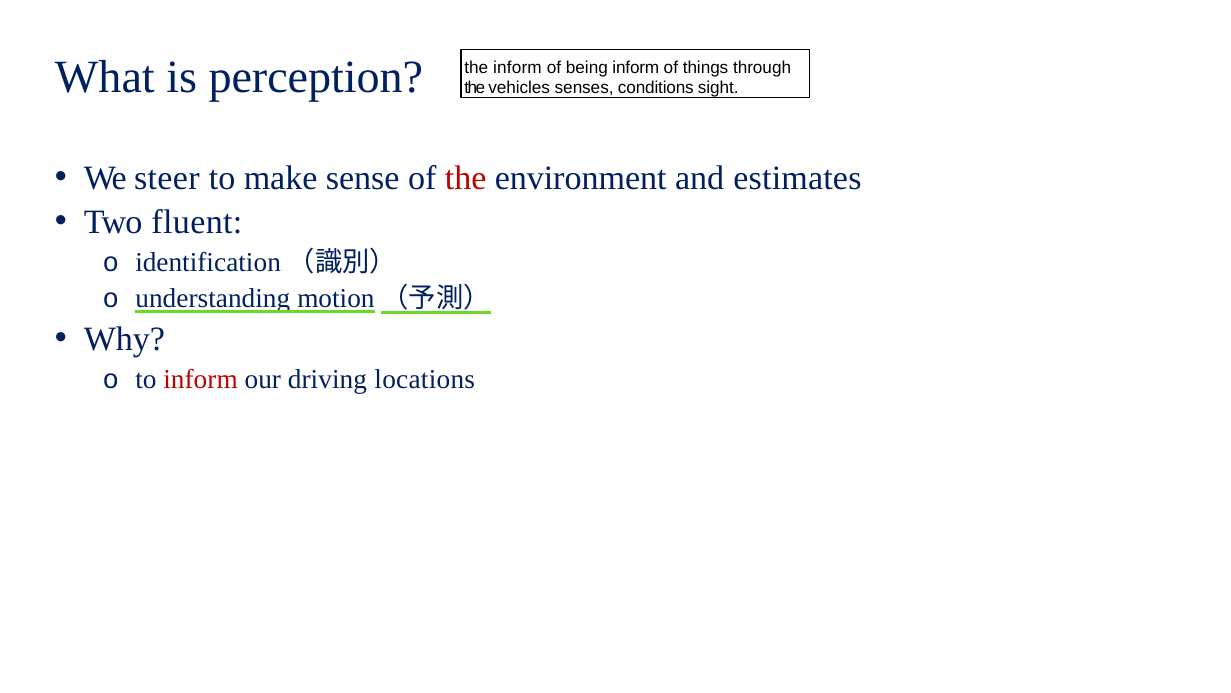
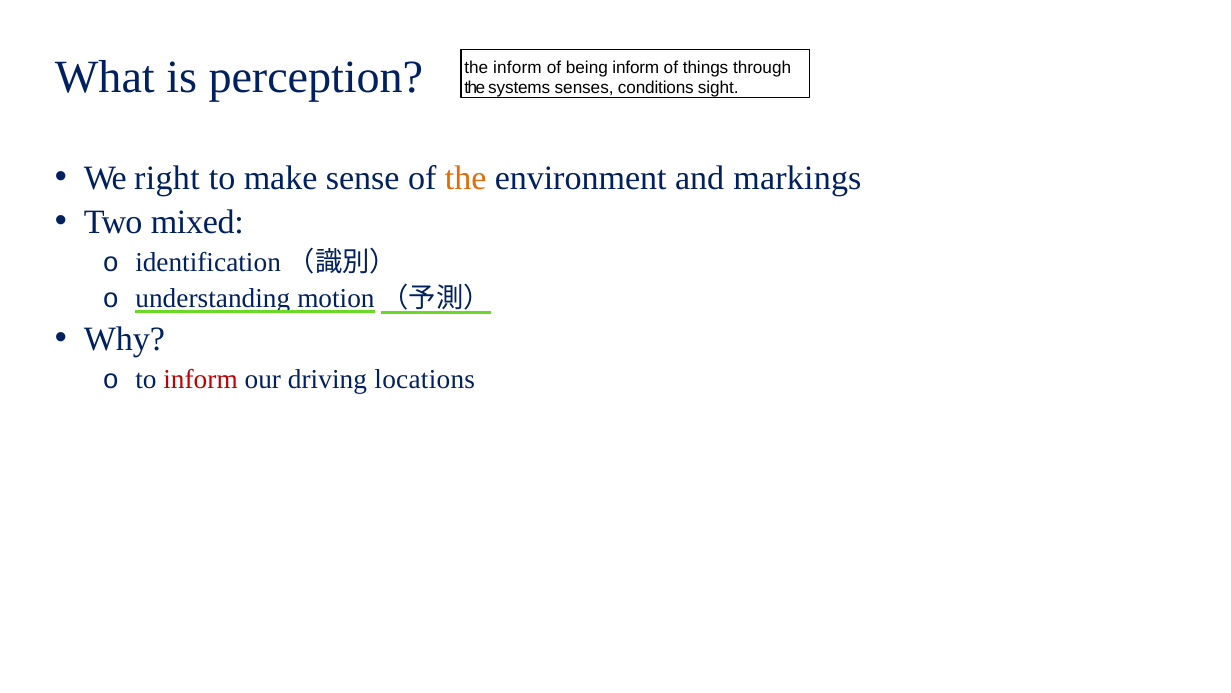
vehicles: vehicles -> systems (519, 88)
steer: steer -> right (167, 178)
the colour: red -> orange (466, 178)
estimates: estimates -> markings (797, 178)
fluent: fluent -> mixed (197, 222)
